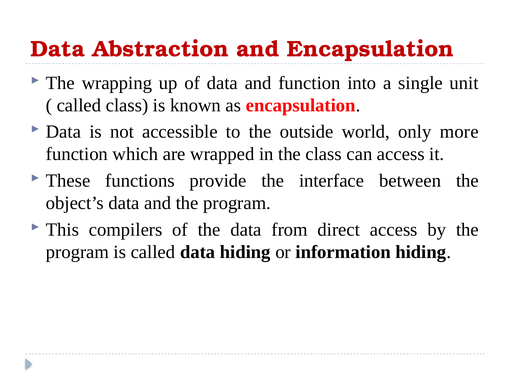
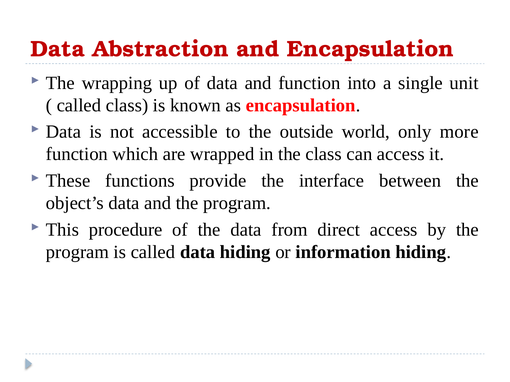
compilers: compilers -> procedure (126, 230)
